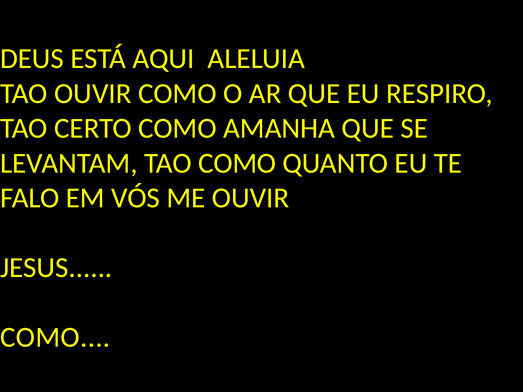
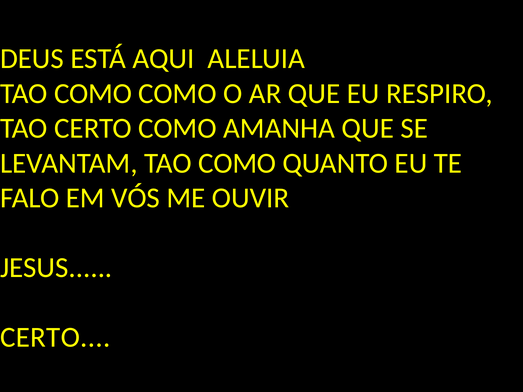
OUVIR: OUVIR -> COMO (93, 94)
COMO: COMO -> CERTO (55, 337)
